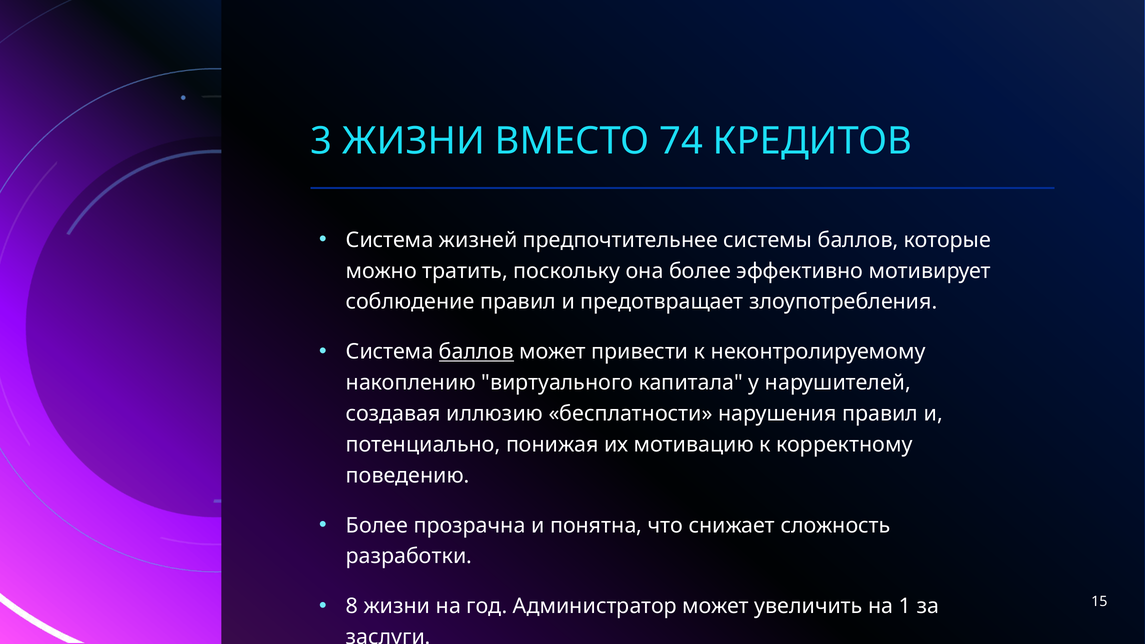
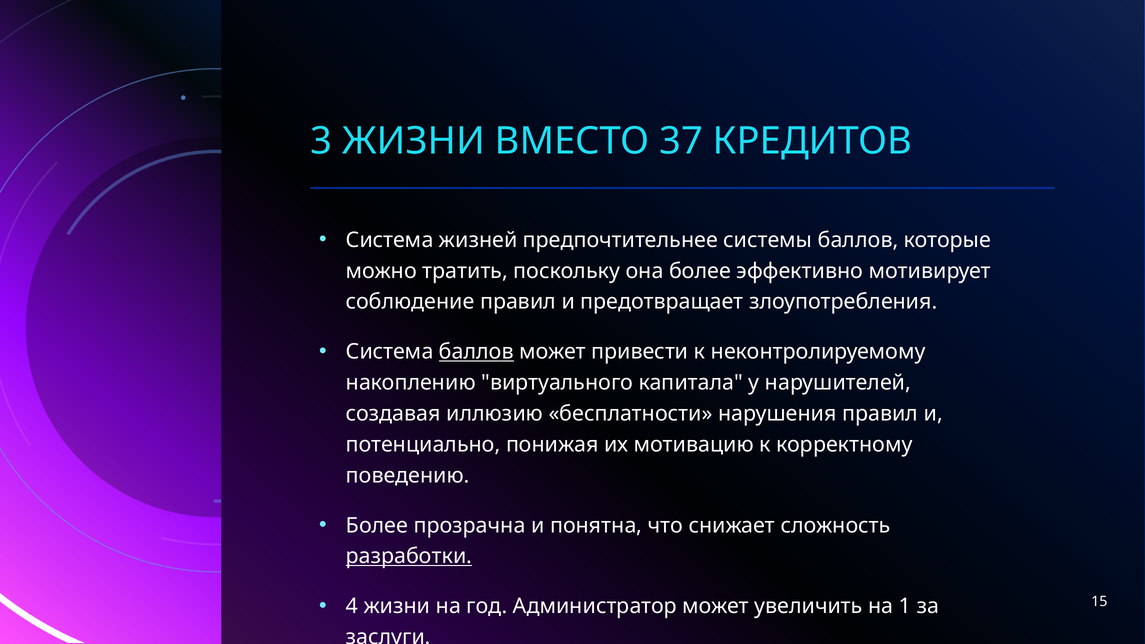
74: 74 -> 37 (681, 141)
разработки underline: none -> present (409, 556)
8: 8 -> 4 (352, 606)
